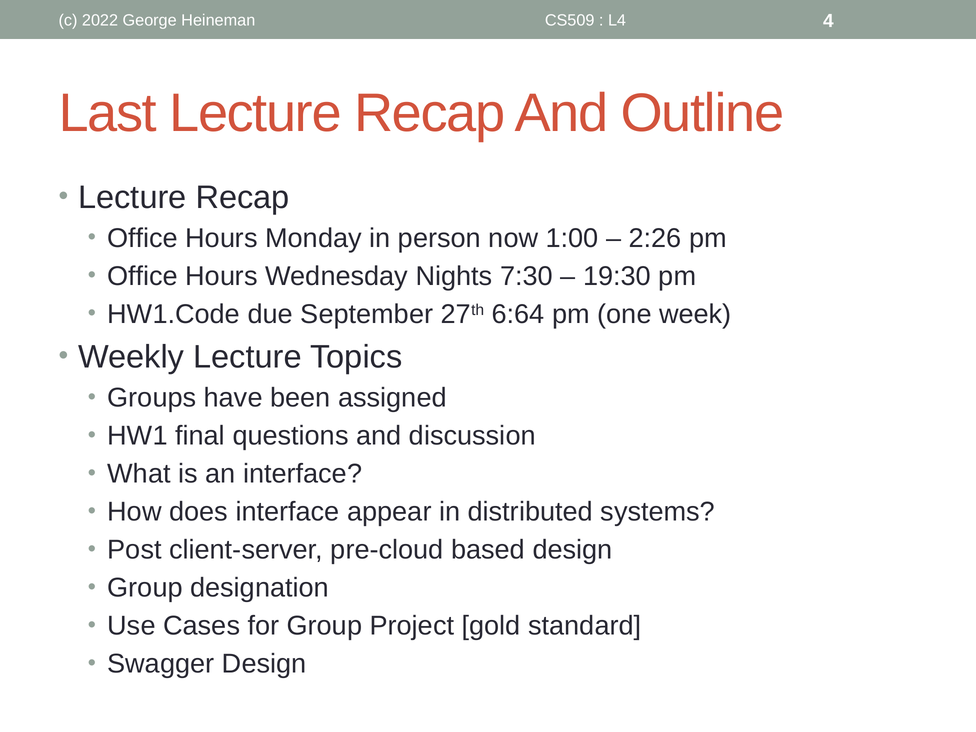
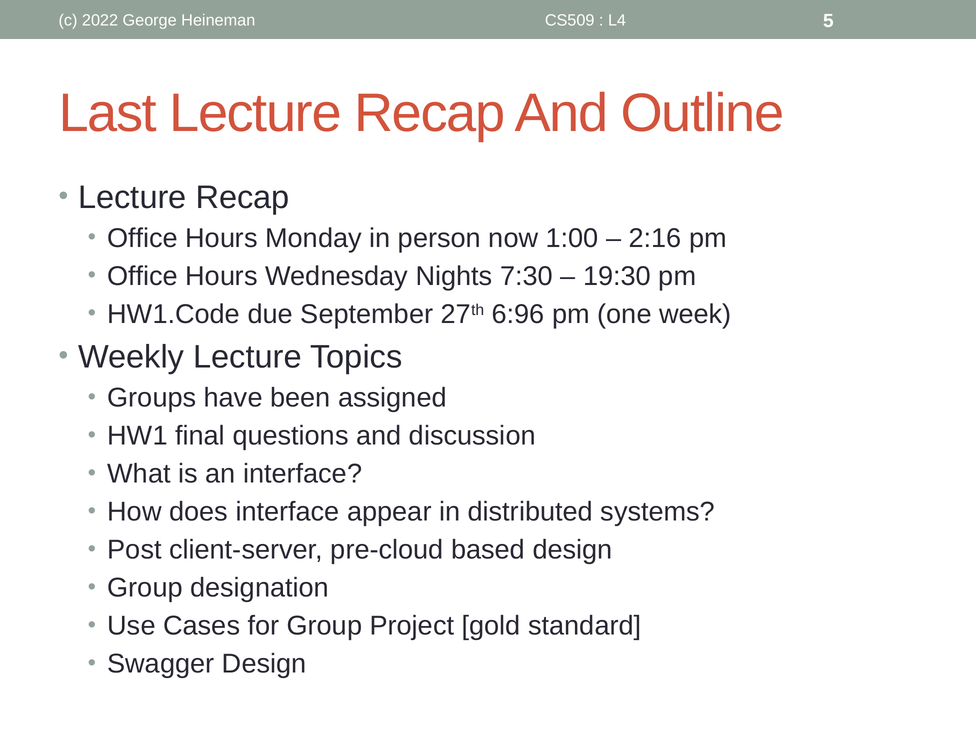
4: 4 -> 5 (828, 21)
2:26: 2:26 -> 2:16 (655, 238)
6:64: 6:64 -> 6:96 (518, 314)
